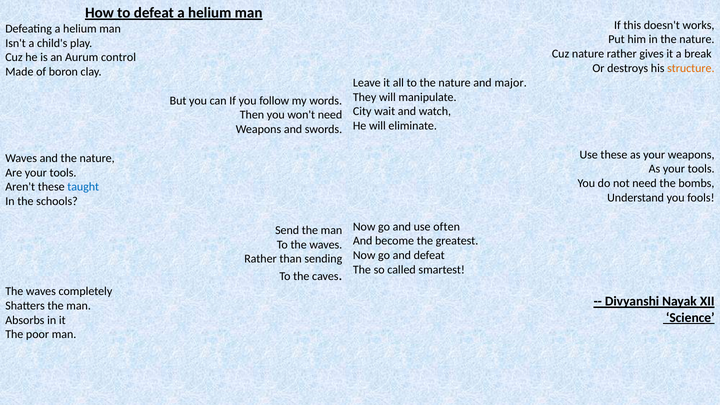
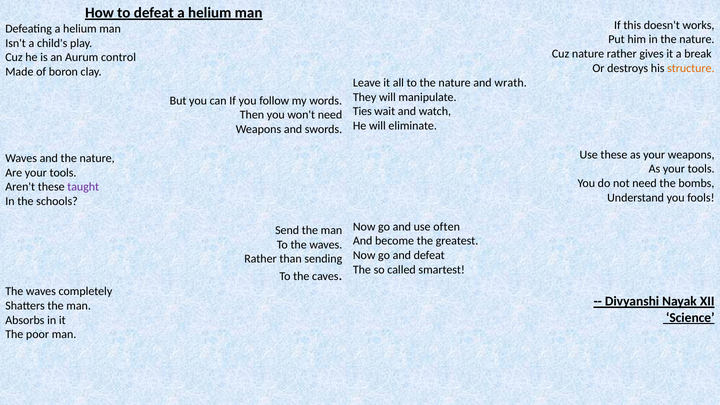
major: major -> wrath (511, 83)
City: City -> Ties (362, 111)
taught colour: blue -> purple (83, 187)
